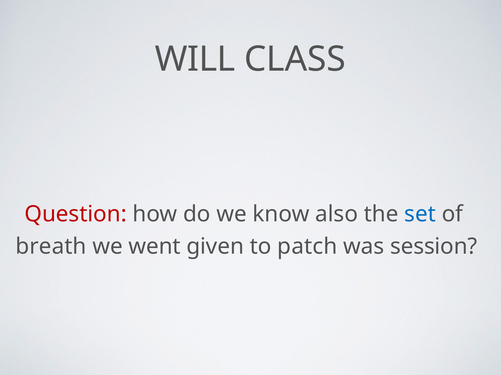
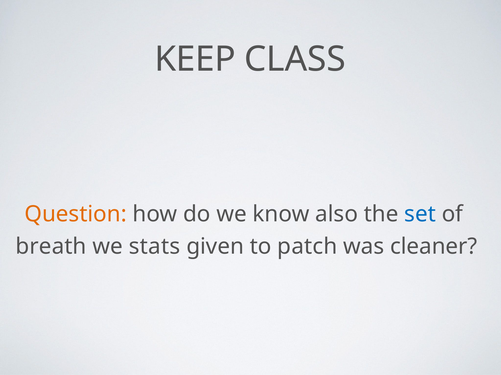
WILL: WILL -> KEEP (195, 59)
Question colour: red -> orange (76, 215)
went: went -> stats (154, 247)
session: session -> cleaner (434, 247)
